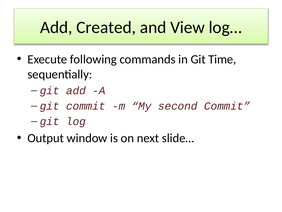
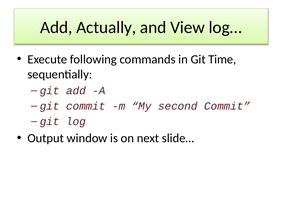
Created: Created -> Actually (106, 27)
